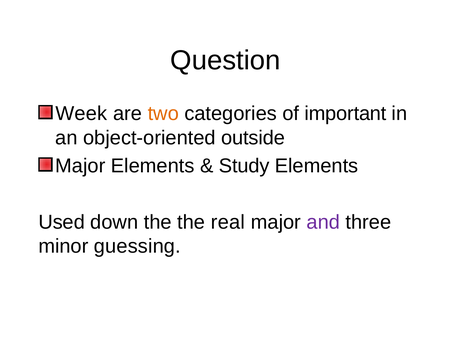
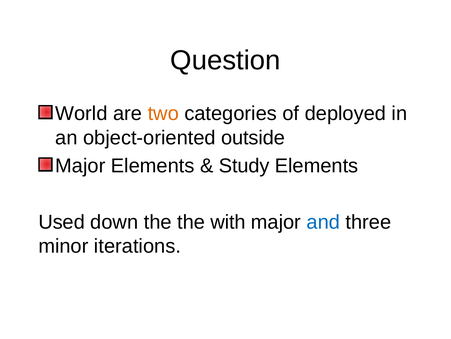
Week: Week -> World (81, 113)
important: important -> deployed (345, 113)
real: real -> with (228, 222)
and colour: purple -> blue (323, 222)
guessing: guessing -> iterations (137, 246)
